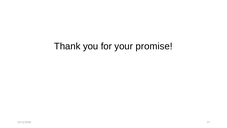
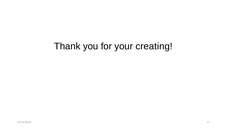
promise: promise -> creating (154, 46)
